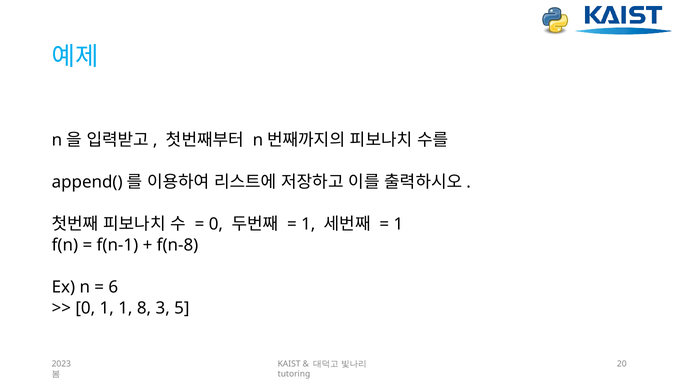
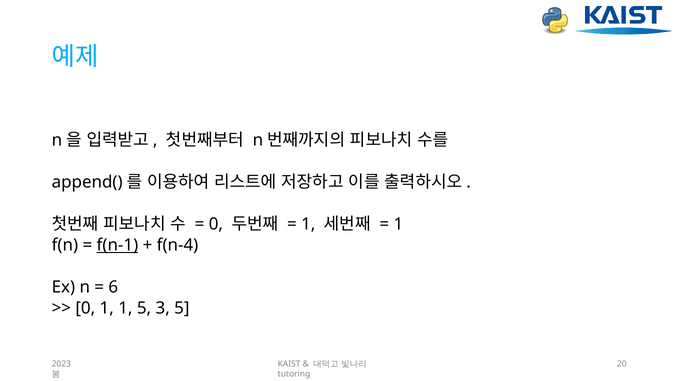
f(n-1 underline: none -> present (117, 246)
f(n-8: f(n-8 -> f(n-4 (177, 246)
1 8: 8 -> 5 (144, 309)
